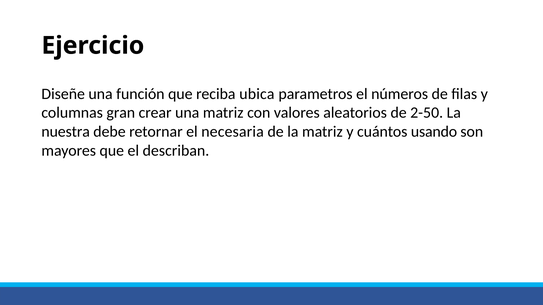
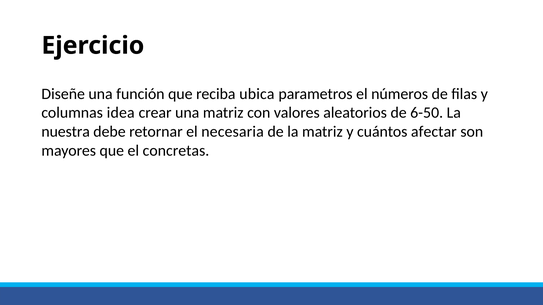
gran: gran -> idea (121, 113)
2-50: 2-50 -> 6-50 (427, 113)
usando: usando -> afectar (434, 132)
describan: describan -> concretas (176, 151)
